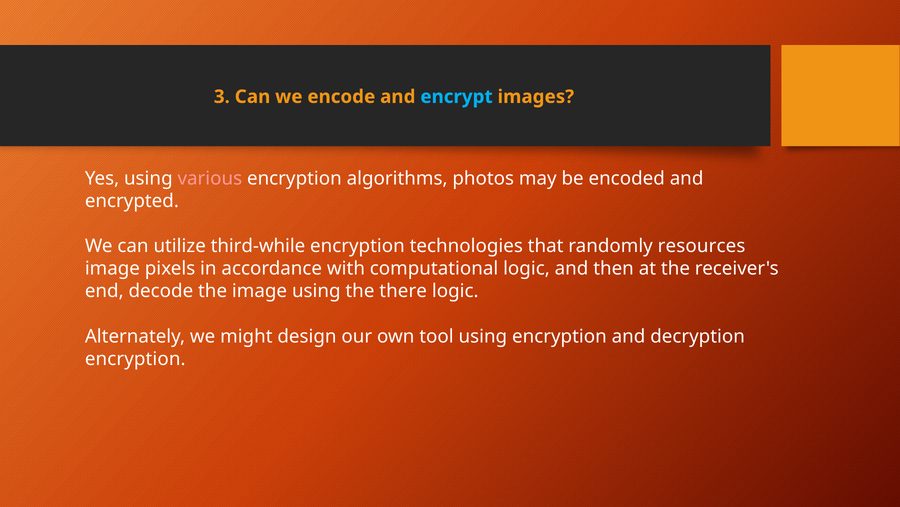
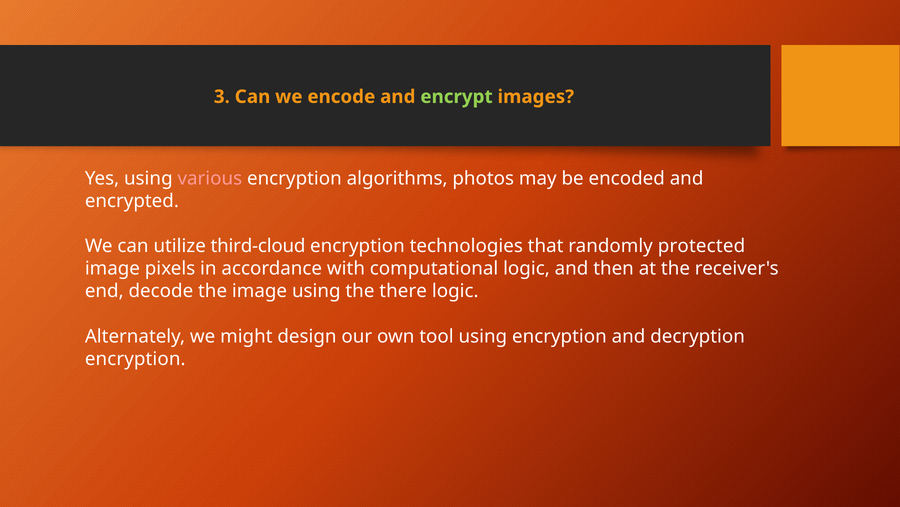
encrypt colour: light blue -> light green (456, 97)
third-while: third-while -> third-cloud (258, 246)
resources: resources -> protected (702, 246)
